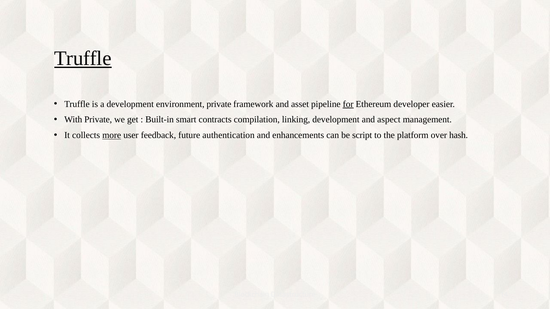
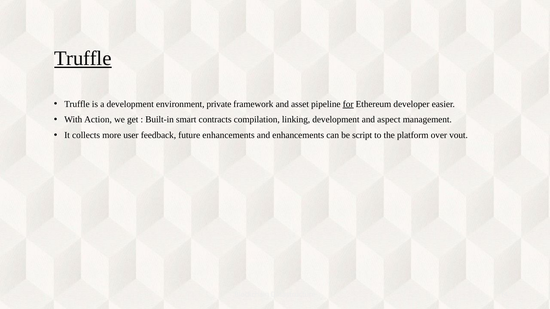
With Private: Private -> Action (98, 120)
more underline: present -> none (112, 135)
future authentication: authentication -> enhancements (228, 135)
hash: hash -> vout (459, 135)
